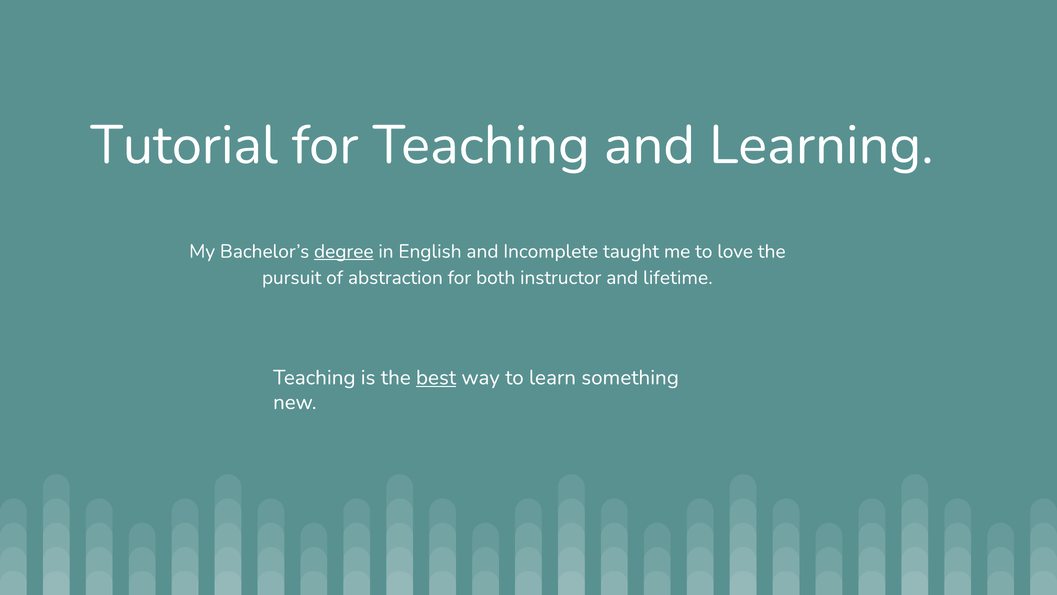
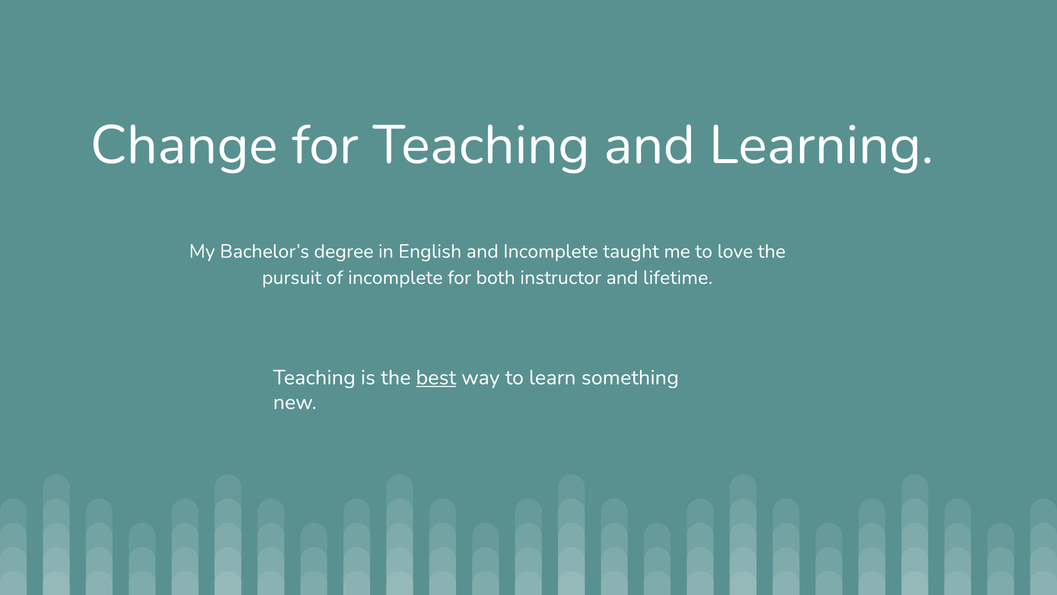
Tutorial: Tutorial -> Change (184, 145)
degree underline: present -> none (344, 251)
of abstraction: abstraction -> incomplete (395, 277)
